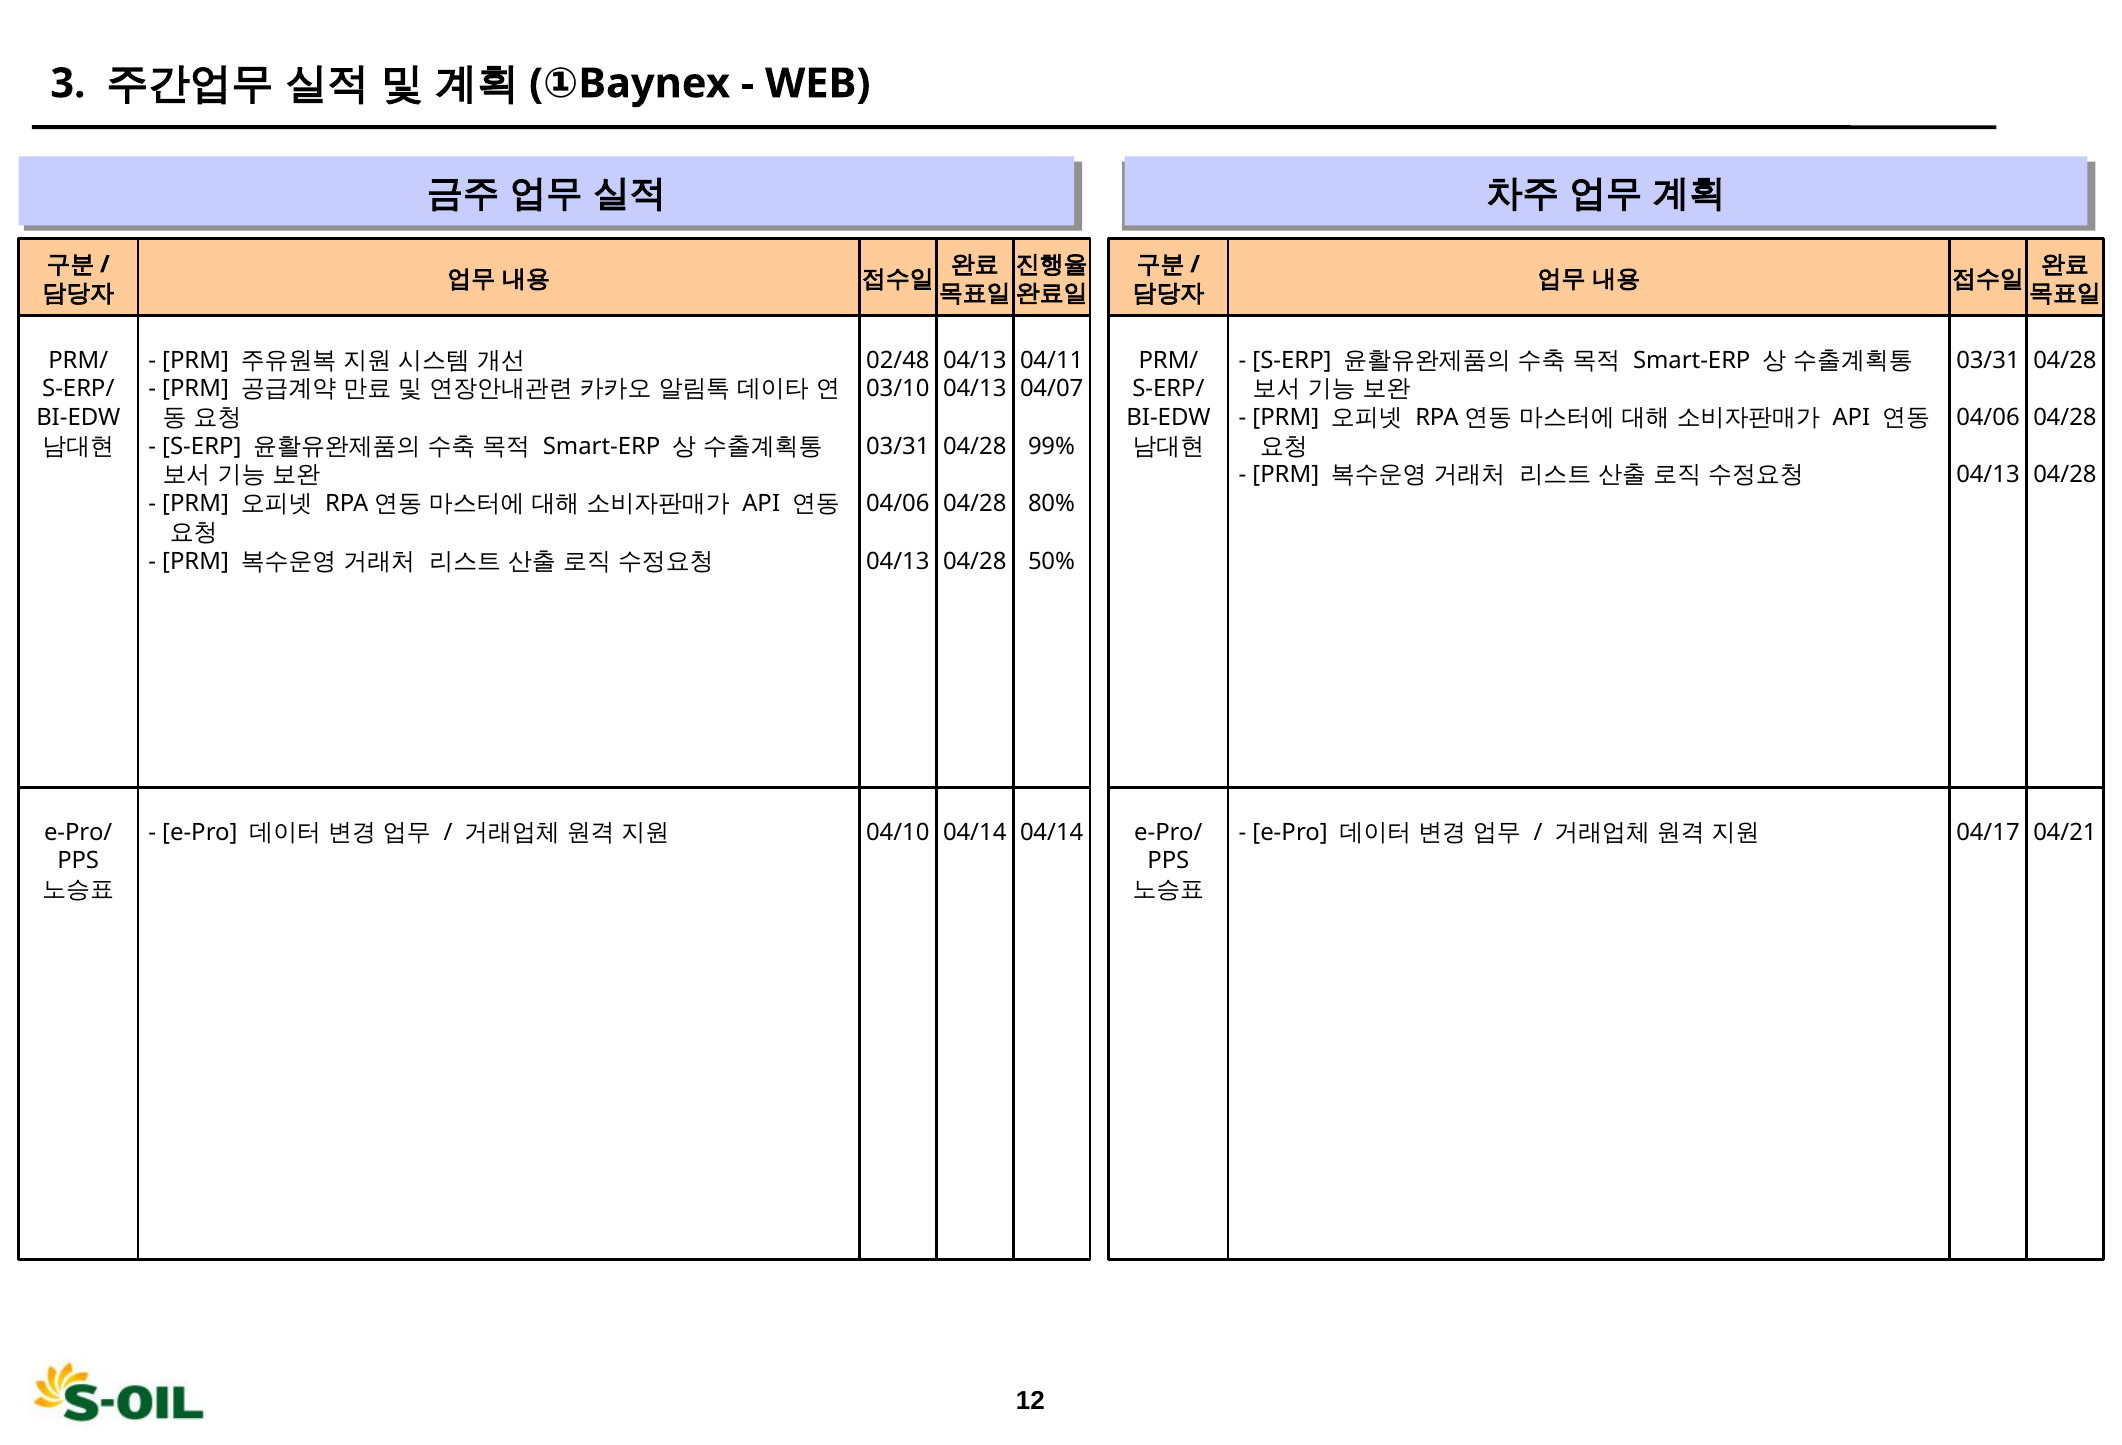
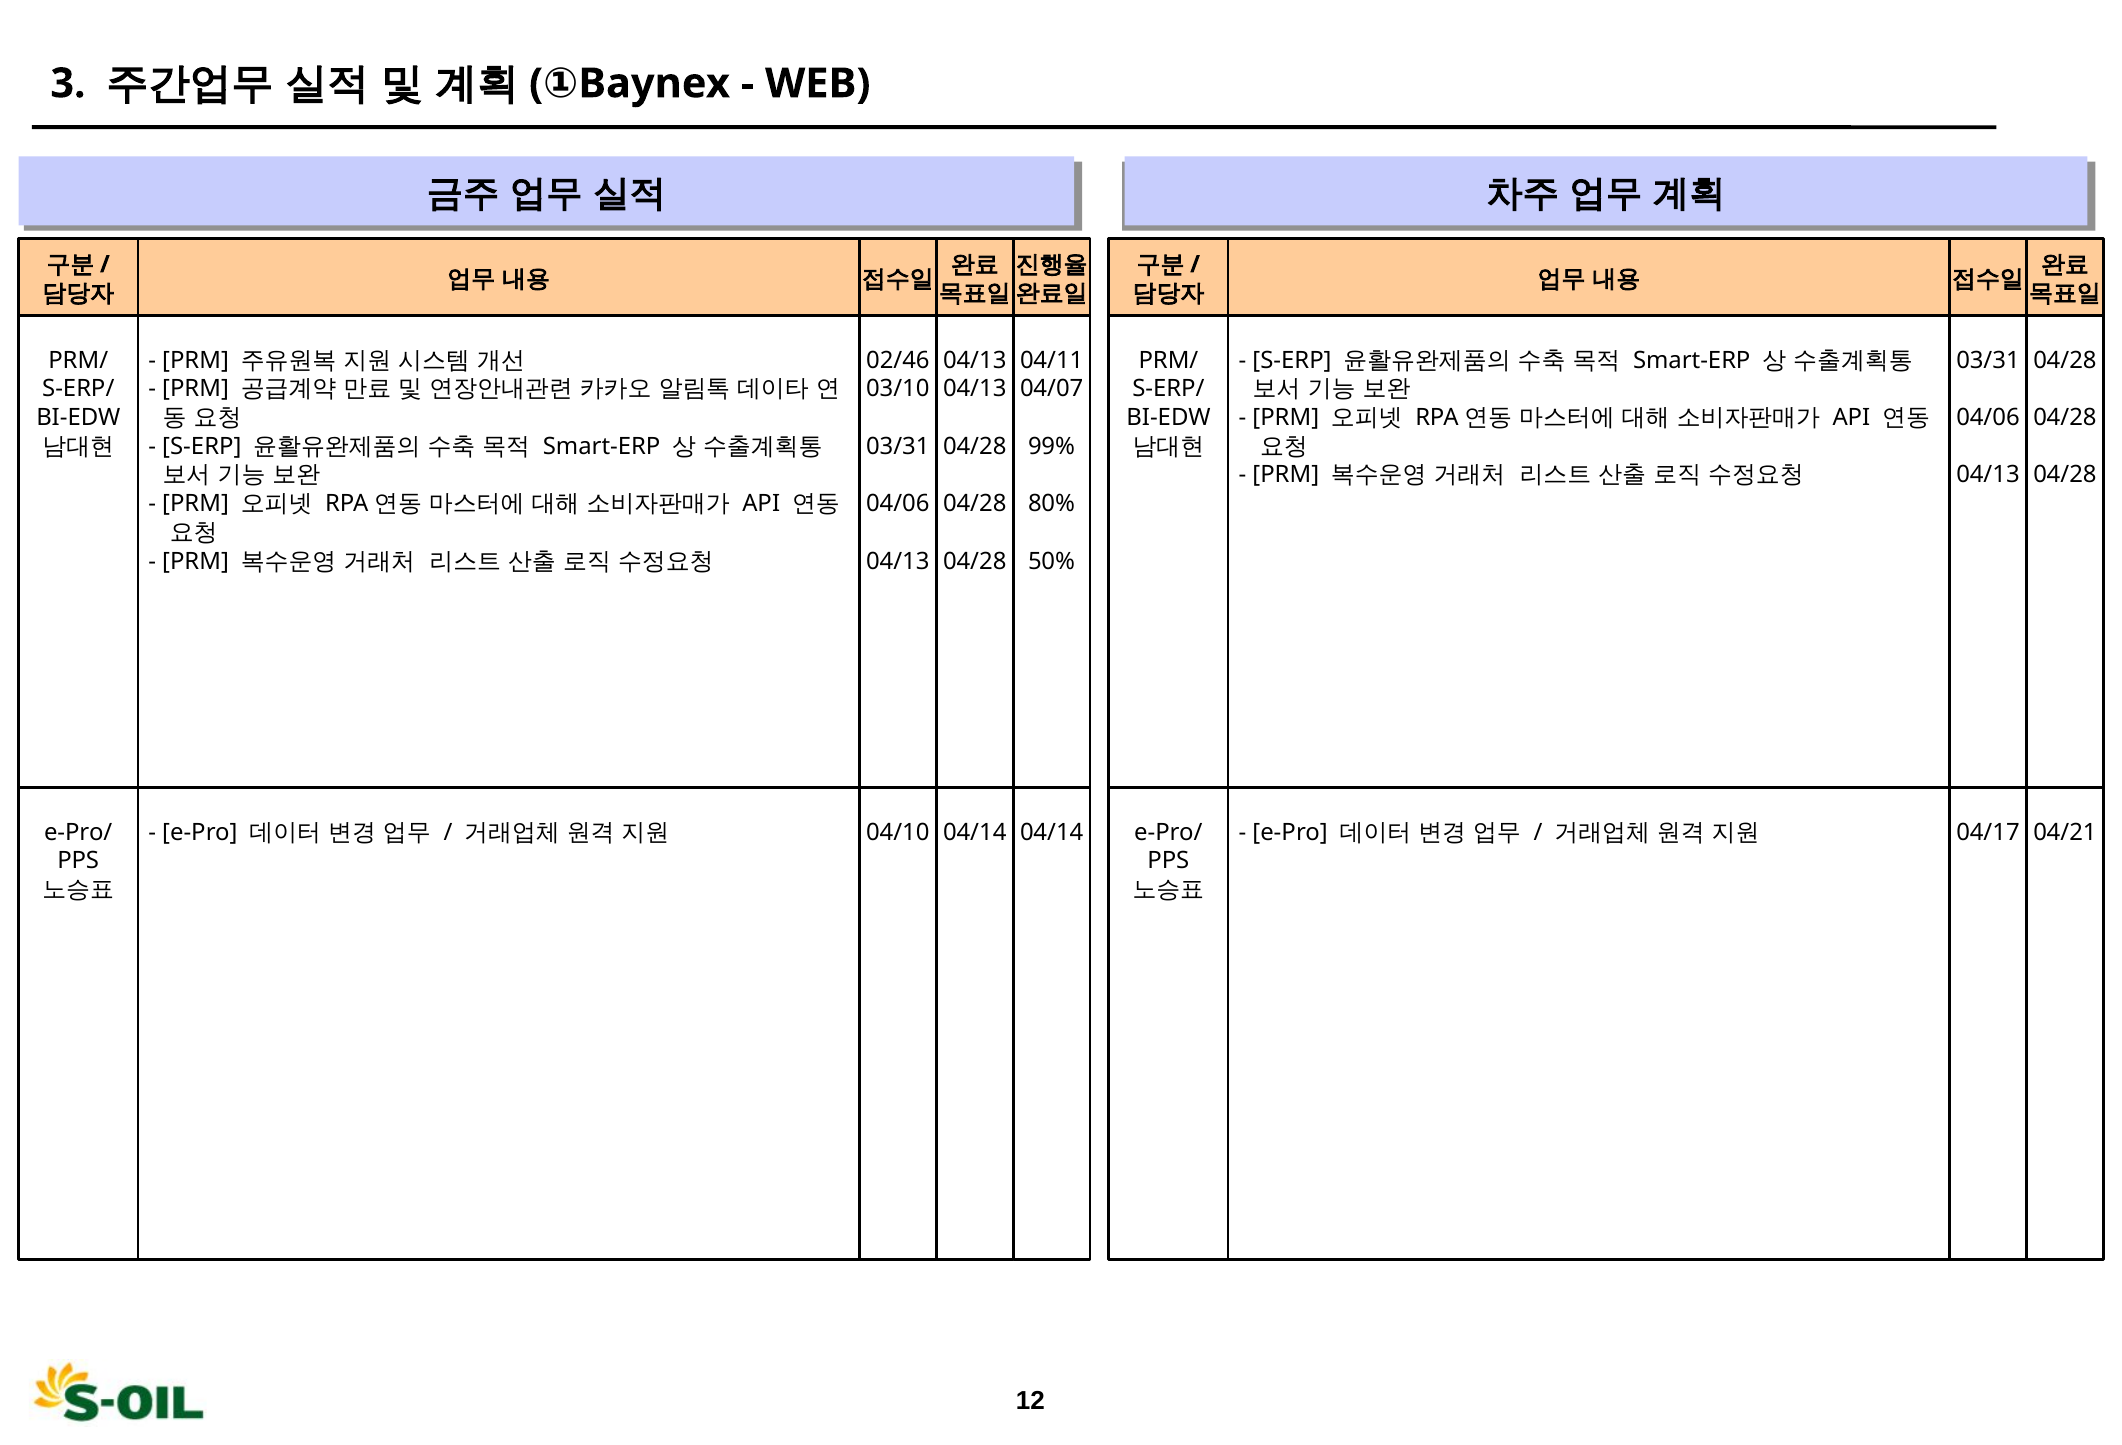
02/48: 02/48 -> 02/46 (898, 360)
